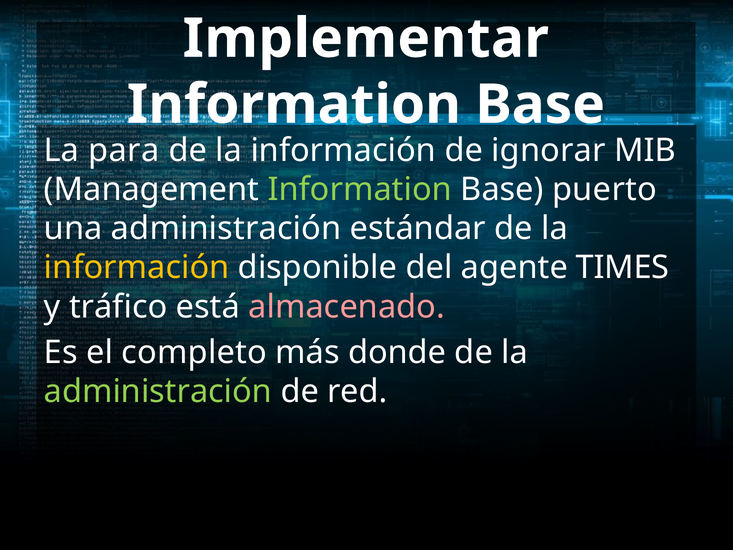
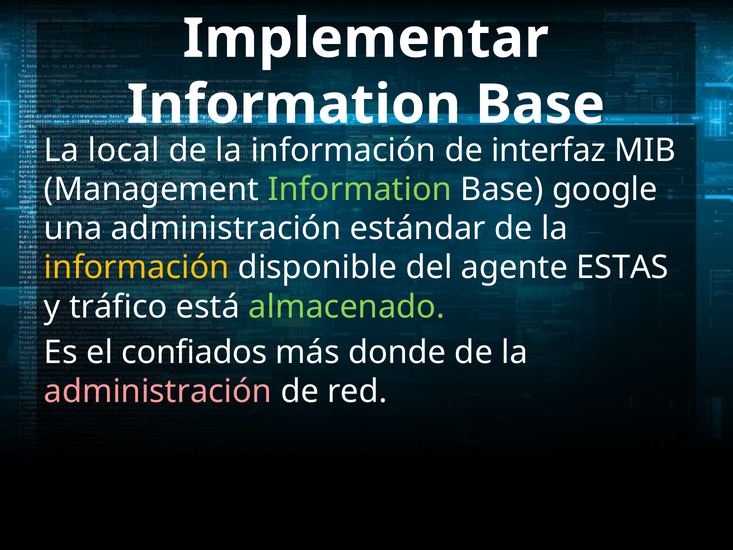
para: para -> local (124, 150)
ignorar: ignorar -> interfaz (549, 150)
puerto: puerto -> google (605, 189)
TIMES: TIMES -> ESTAS (622, 268)
almacenado colour: pink -> light green (347, 307)
completo: completo -> confiados (194, 352)
administración colour: light green -> pink (158, 391)
